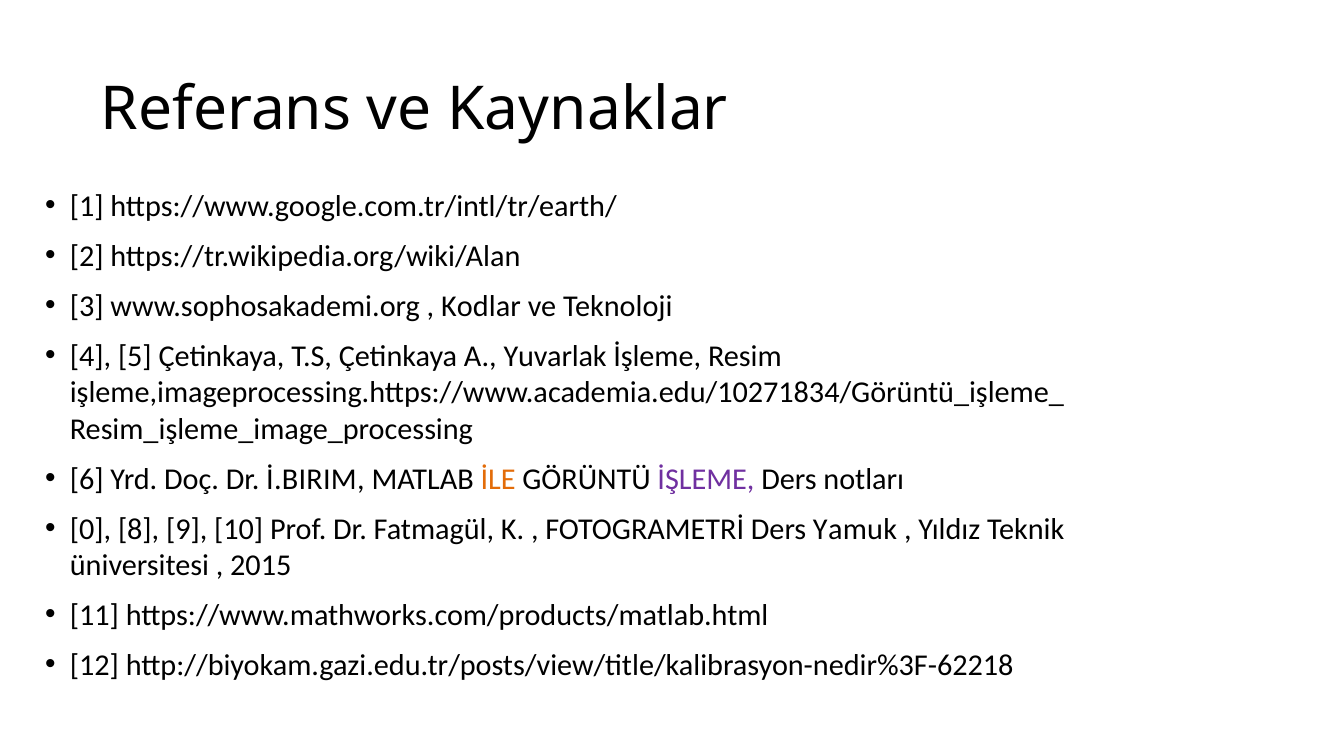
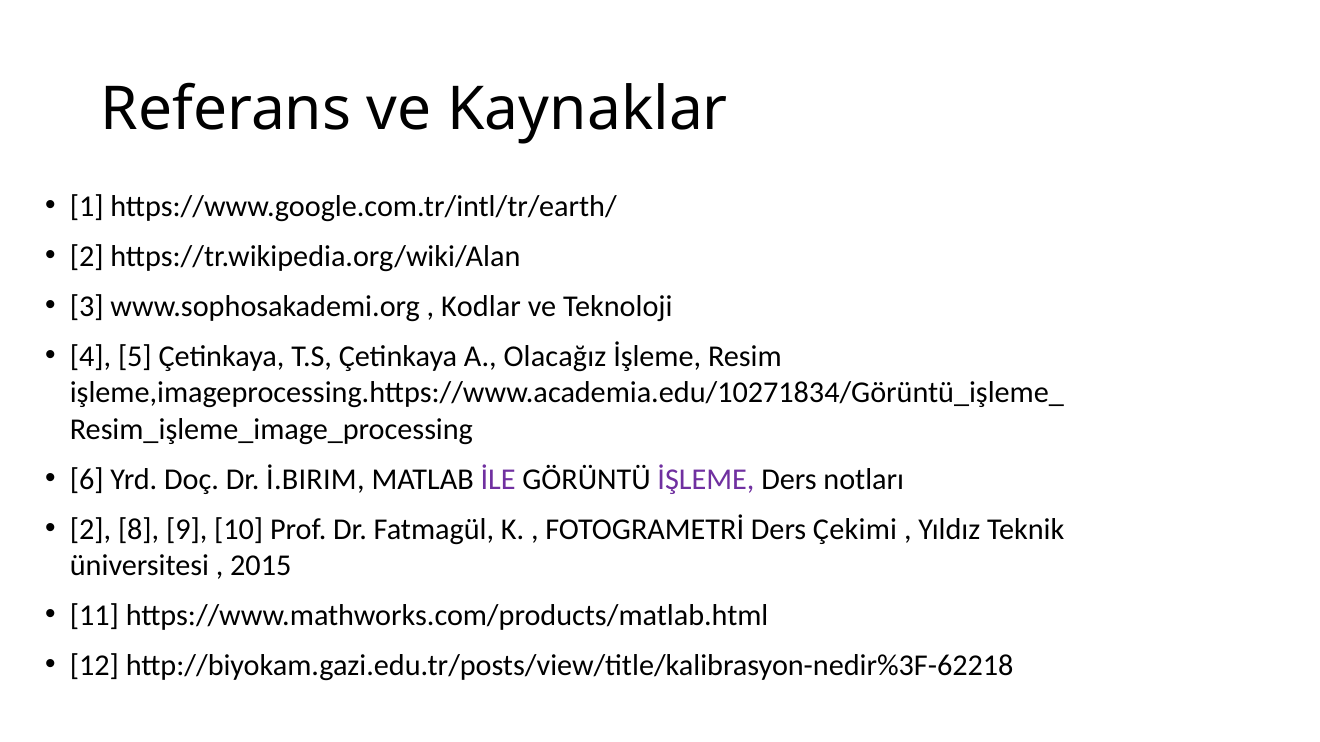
Yuvarlak: Yuvarlak -> Olacağız (555, 357)
İLE colour: orange -> purple (498, 479)
0: 0 -> 2 (91, 529)
Yamuk: Yamuk -> Çekimi (855, 529)
